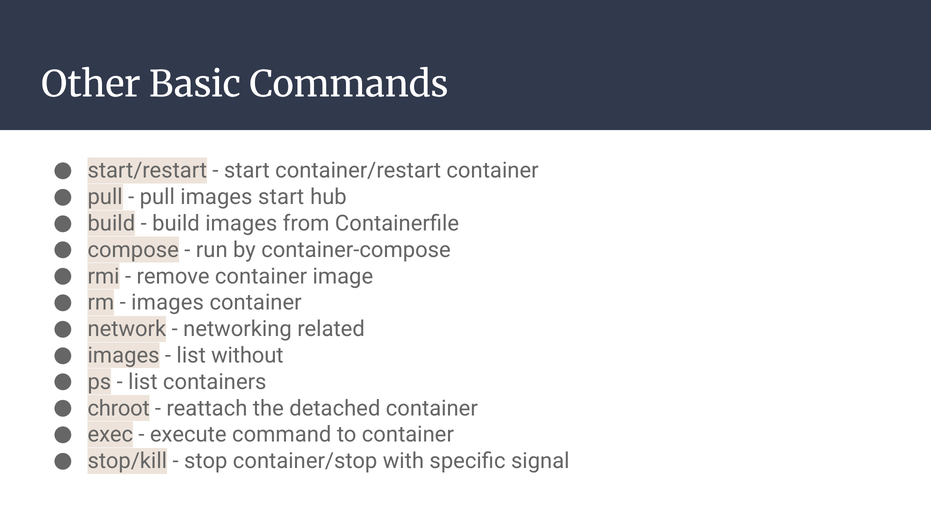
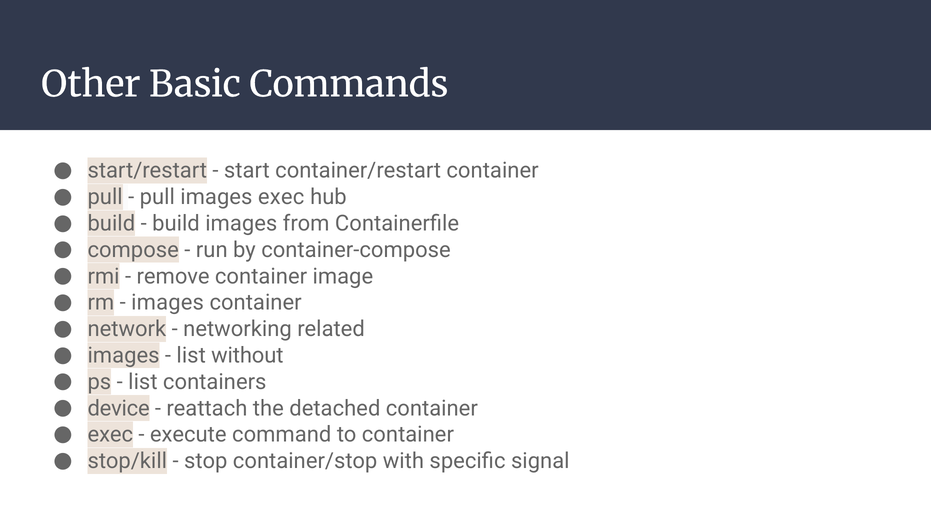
images start: start -> exec (281, 197)
chroot: chroot -> device (119, 408)
